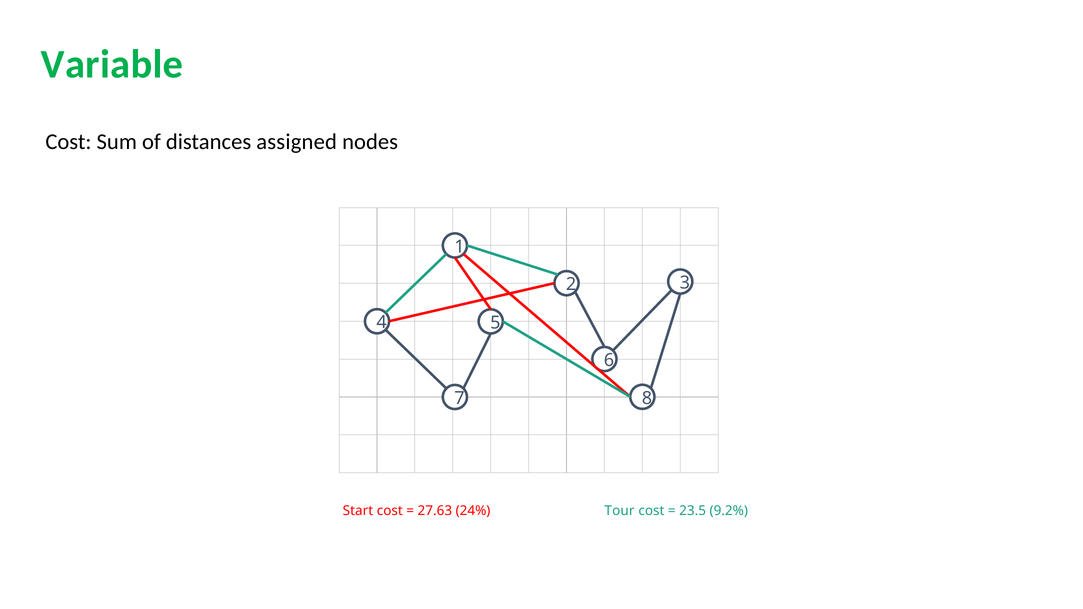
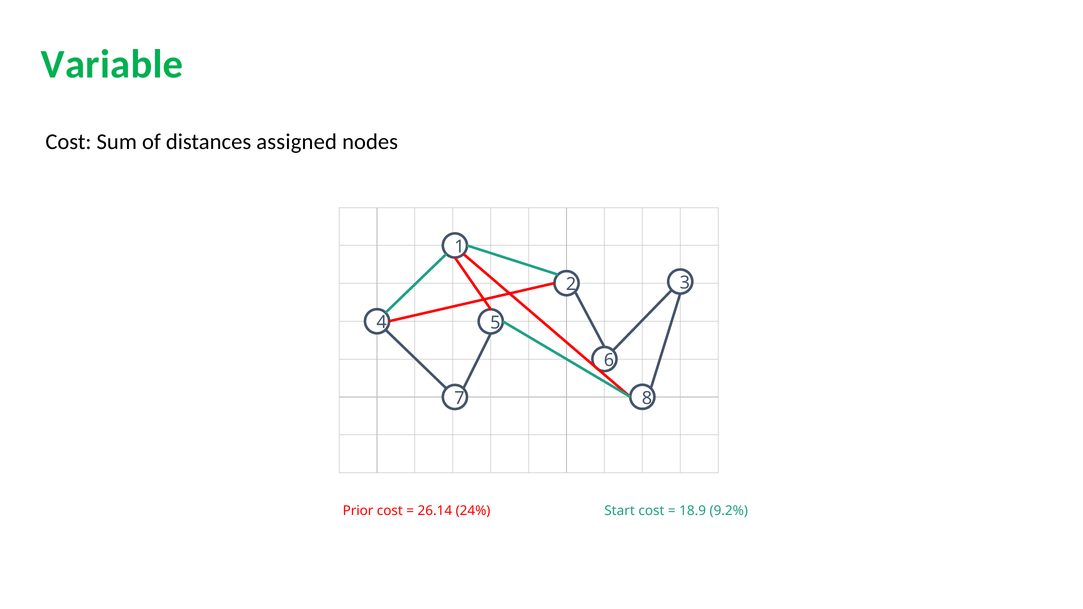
Start: Start -> Prior (358, 511)
27.63: 27.63 -> 26.14 (435, 511)
Tour: Tour -> Start (620, 511)
23.5: 23.5 -> 18.9 (693, 511)
